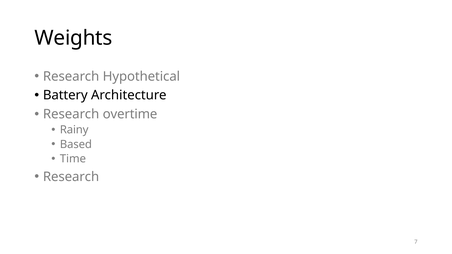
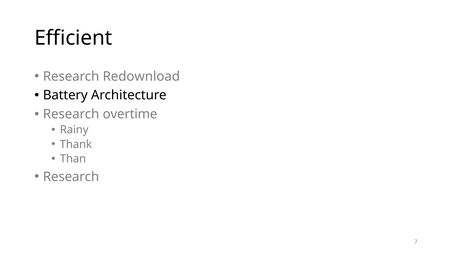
Weights: Weights -> Efficient (73, 38)
Hypothetical: Hypothetical -> Redownload (141, 76)
Based: Based -> Thank (76, 144)
Time: Time -> Than (73, 159)
